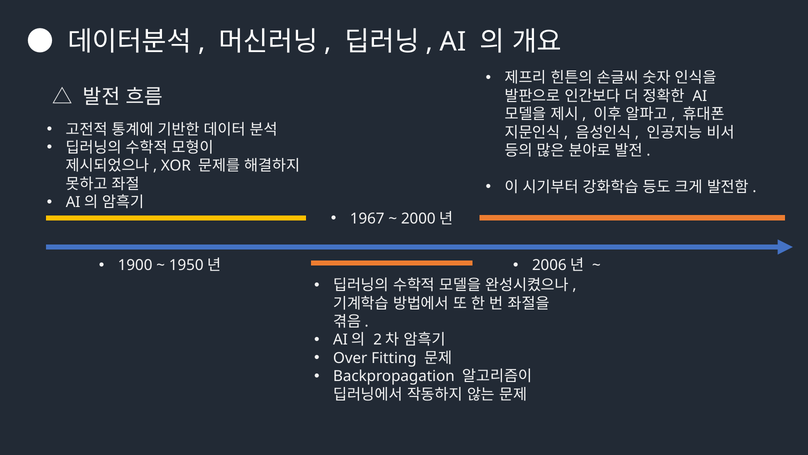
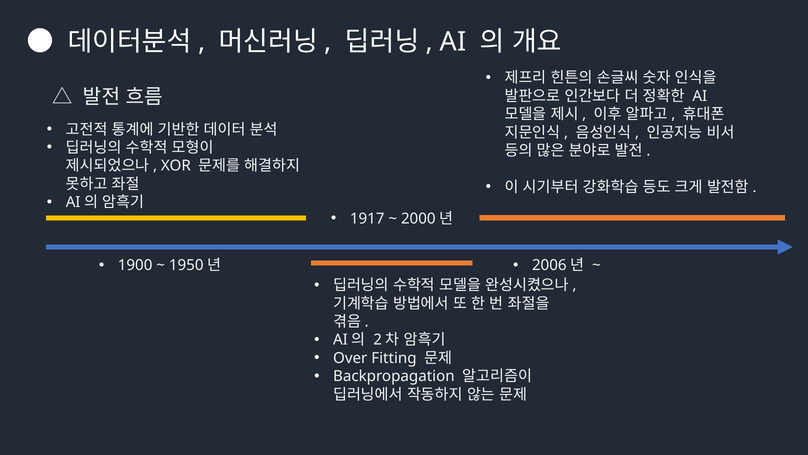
1967: 1967 -> 1917 (367, 218)
